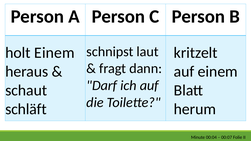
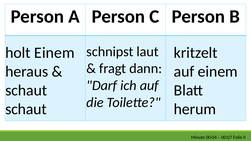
schläft: schläft -> schaut (26, 109)
